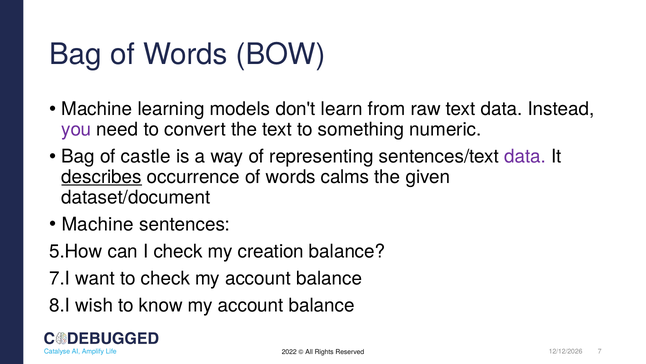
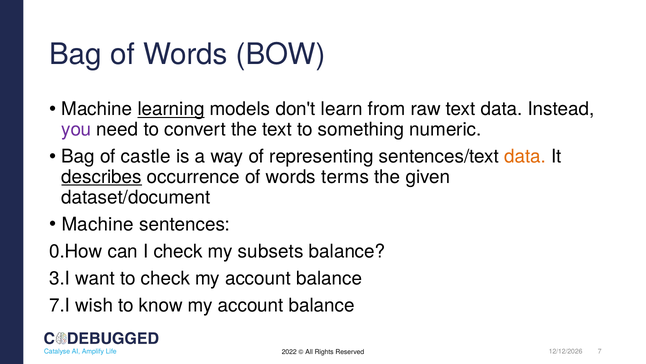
learning underline: none -> present (171, 109)
data colour: purple -> orange (525, 156)
calms: calms -> terms (345, 177)
5.How: 5.How -> 0.How (76, 251)
creation: creation -> subsets (271, 251)
7.I: 7.I -> 3.I (60, 278)
8.I: 8.I -> 7.I (60, 305)
